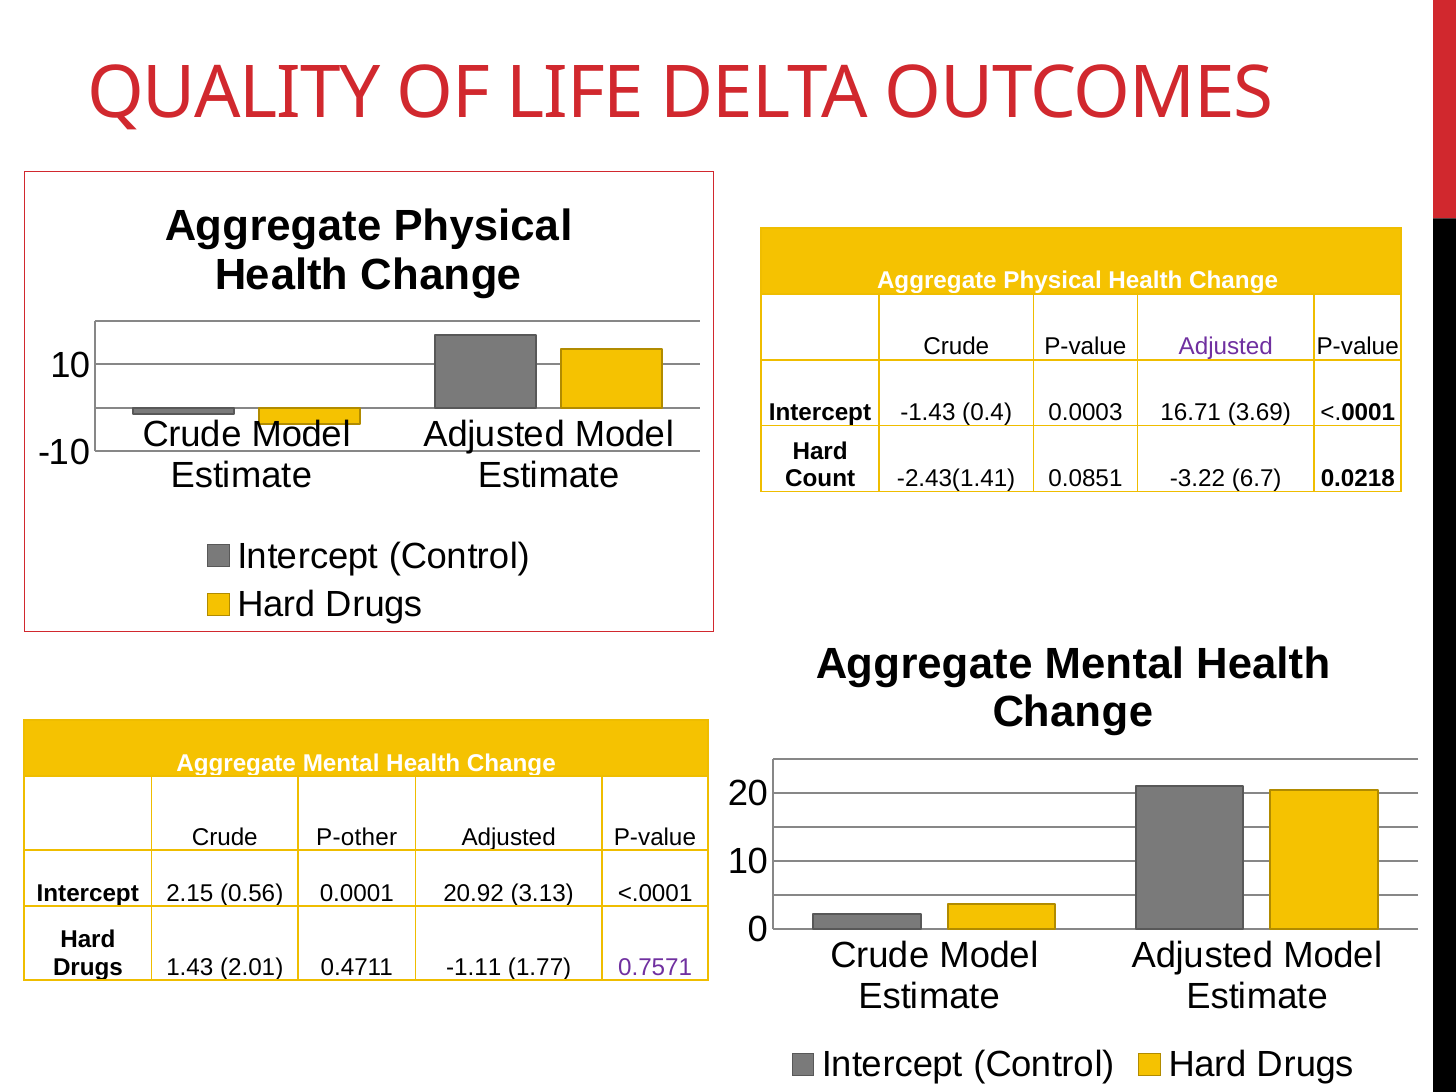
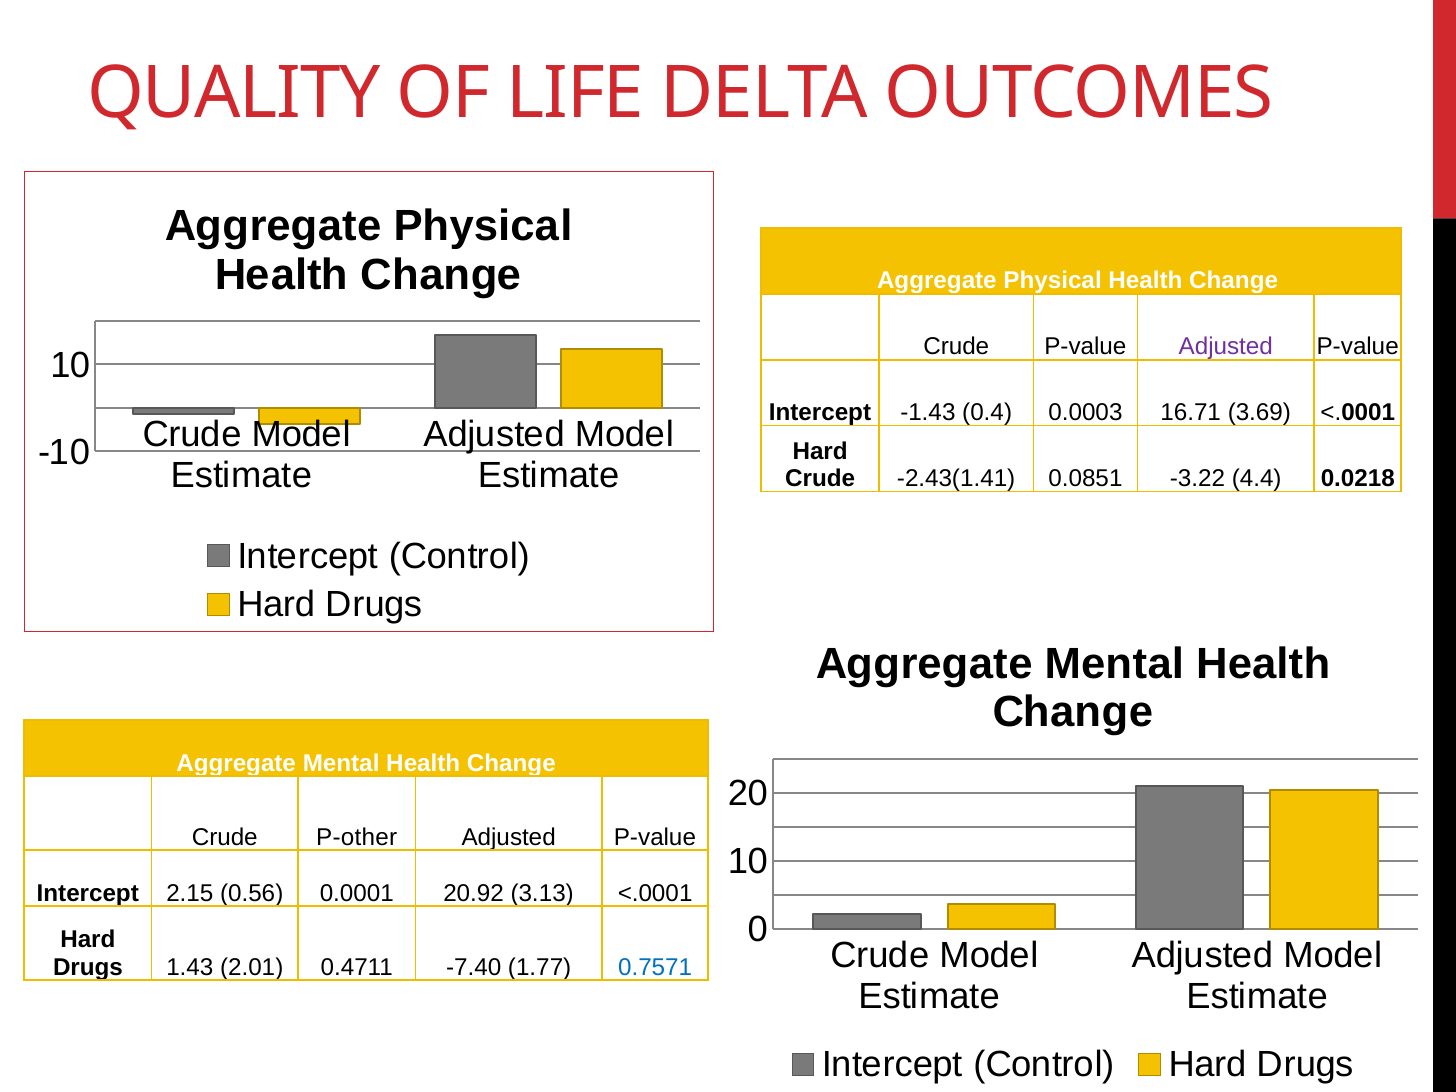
Count: Count -> Crude (820, 478)
6.7: 6.7 -> 4.4 (1257, 478)
-1.11: -1.11 -> -7.40 (474, 967)
0.7571 colour: purple -> blue (655, 967)
